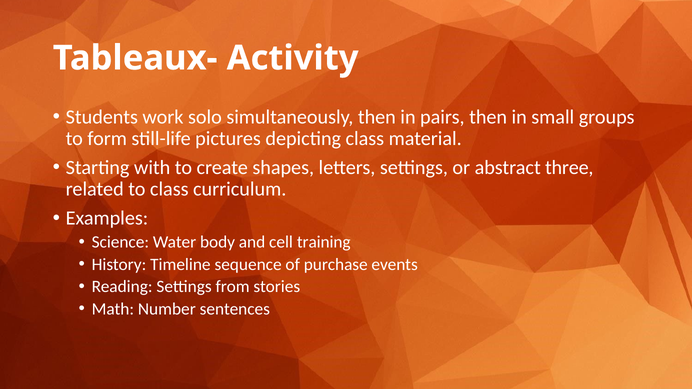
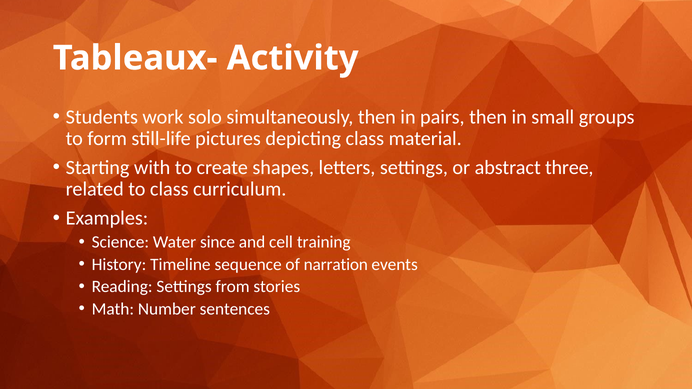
body: body -> since (218, 242)
purchase: purchase -> narration (336, 265)
